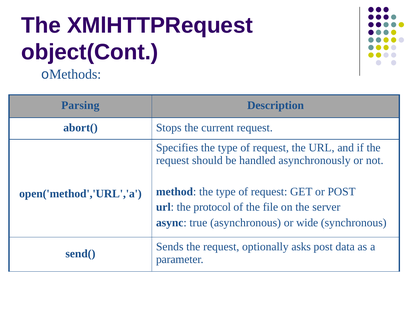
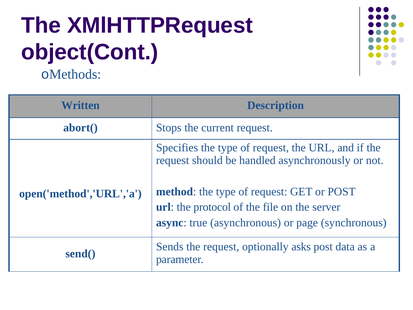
Parsing: Parsing -> Written (80, 105)
wide: wide -> page (307, 223)
